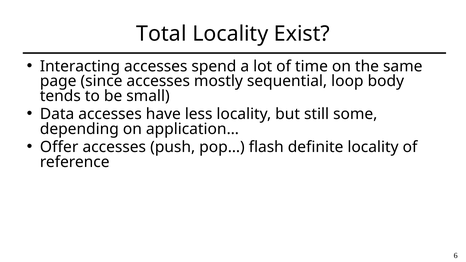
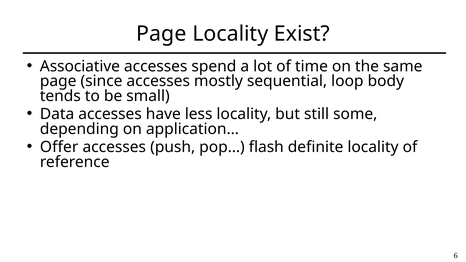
Total: Total -> Page (161, 34)
Interacting: Interacting -> Associative (80, 66)
